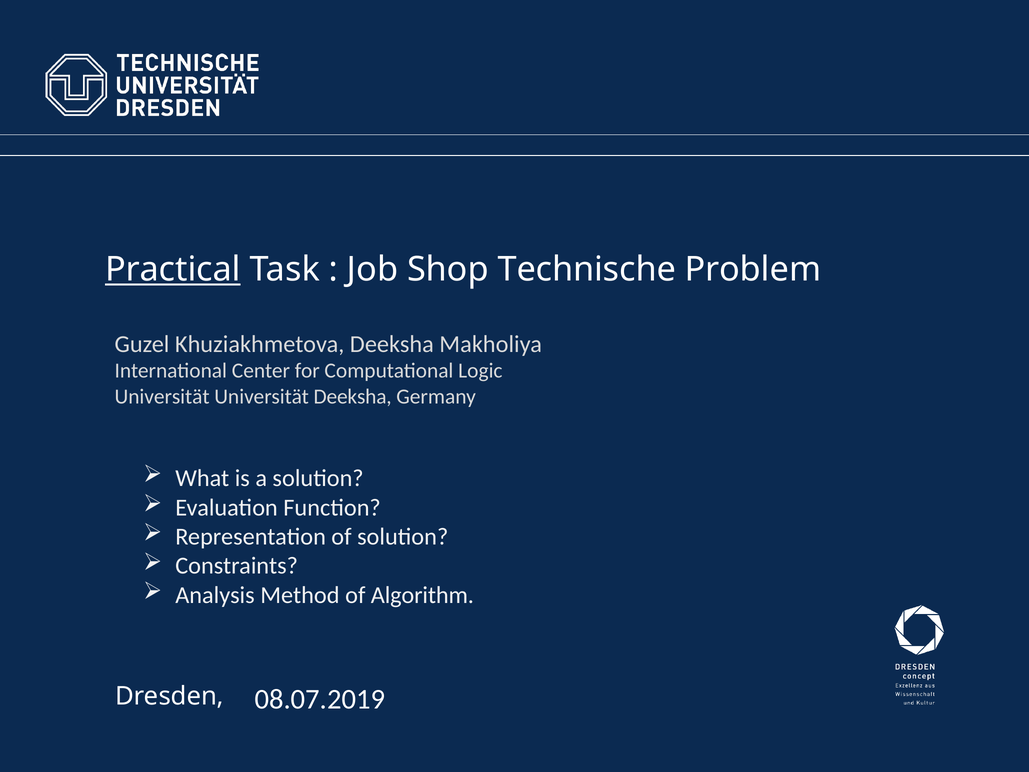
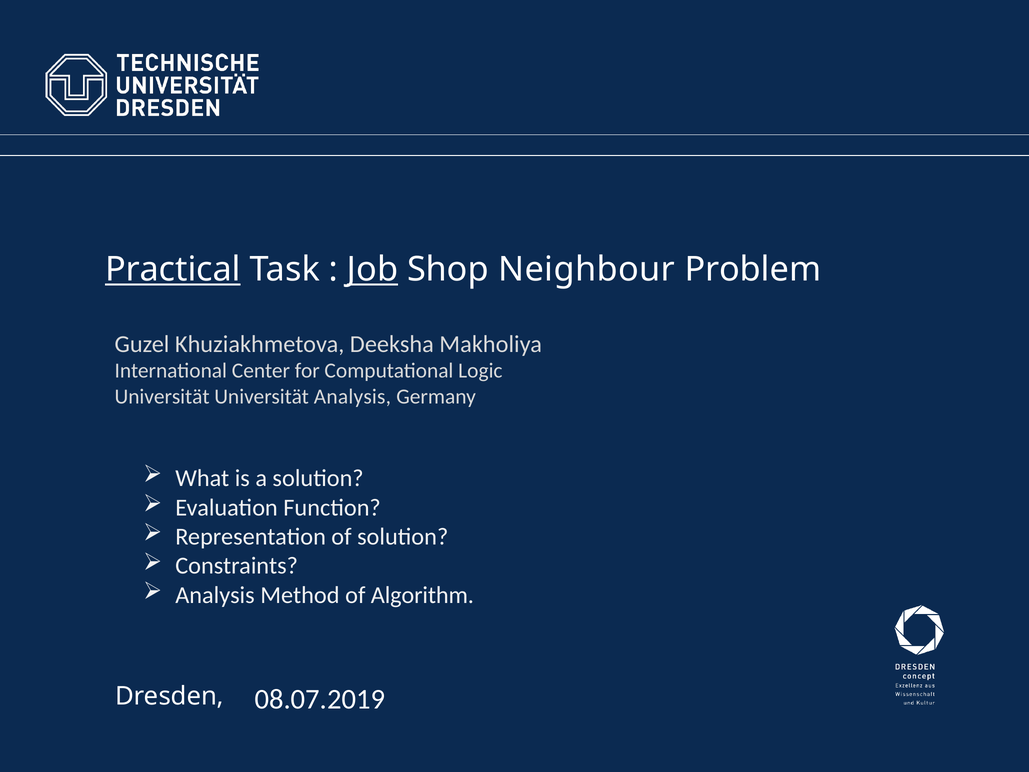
Job underline: none -> present (373, 270)
Technische: Technische -> Neighbour (587, 270)
Universität Deeksha: Deeksha -> Analysis (352, 396)
